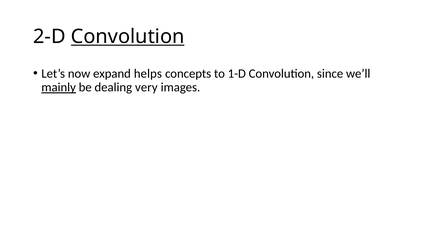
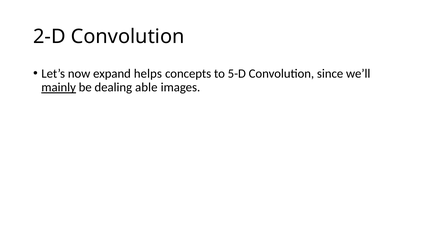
Convolution underline: present -> none (128, 37)
1-D: 1-D -> 5-D (237, 74)
very: very -> able (146, 87)
